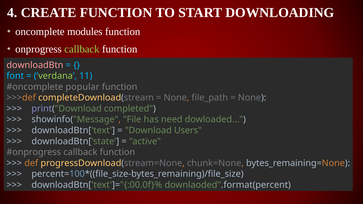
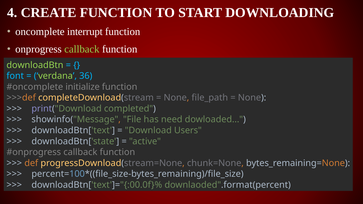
modules: modules -> interrupt (85, 32)
downloadBtn colour: pink -> light green (35, 65)
11: 11 -> 36 (86, 76)
popular: popular -> initialize (83, 87)
